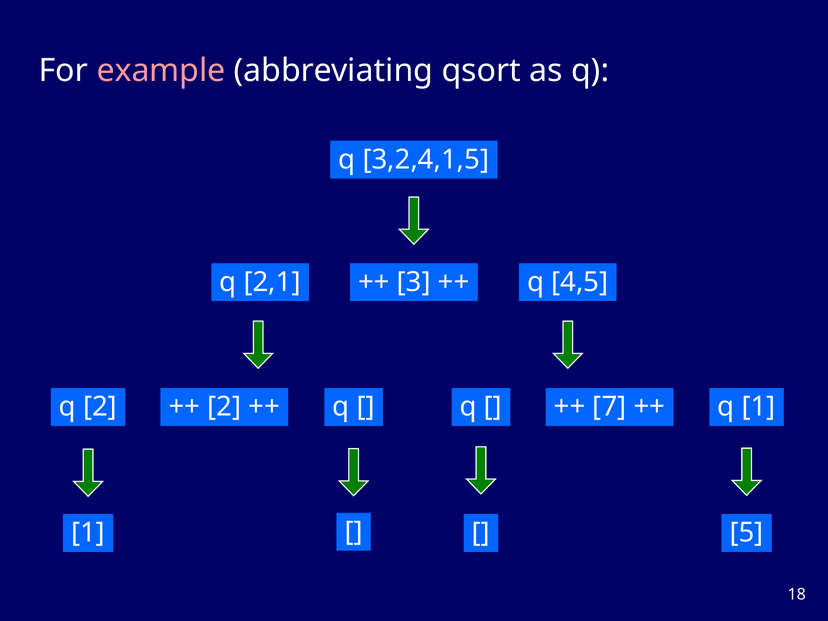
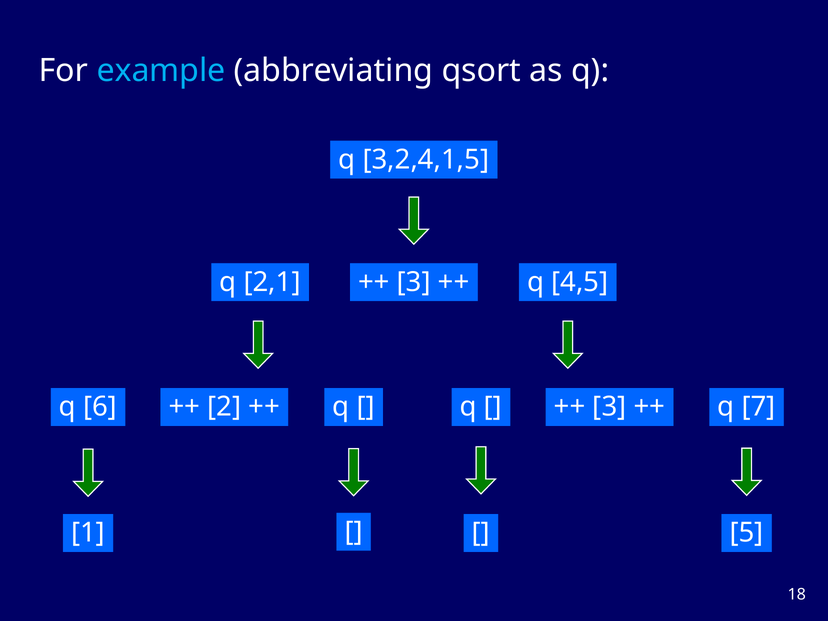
example colour: pink -> light blue (161, 71)
q 2: 2 -> 6 (100, 407)
7: 7 -> 3 (609, 407)
q 1: 1 -> 7 (759, 407)
